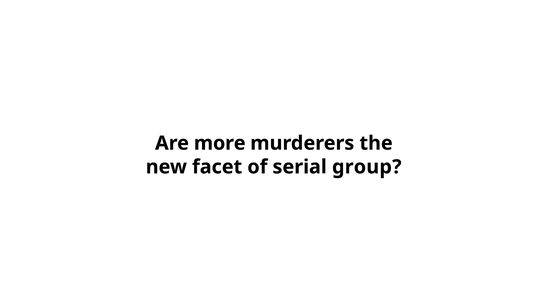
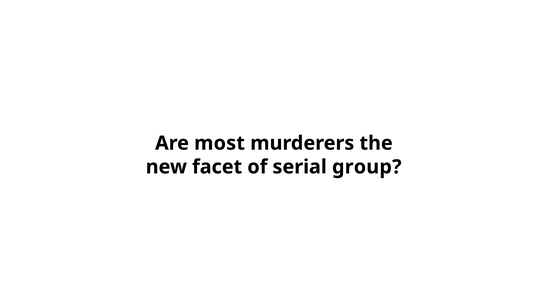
more: more -> most (220, 143)
